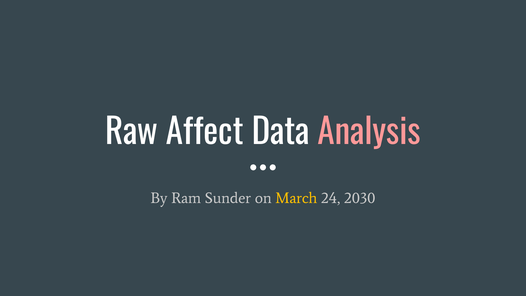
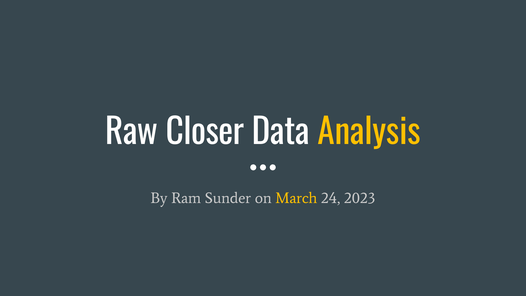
Affect: Affect -> Closer (205, 133)
Analysis colour: pink -> yellow (369, 133)
2030: 2030 -> 2023 (360, 198)
